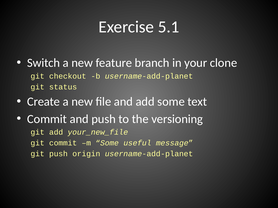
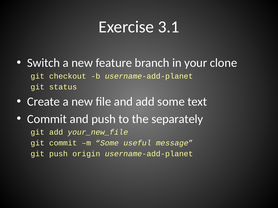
5.1: 5.1 -> 3.1 (169, 27)
versioning: versioning -> separately (177, 119)
